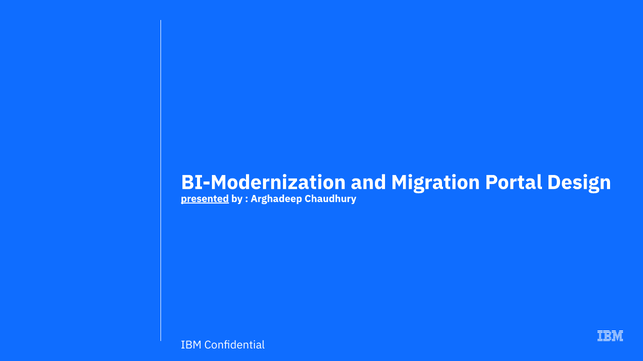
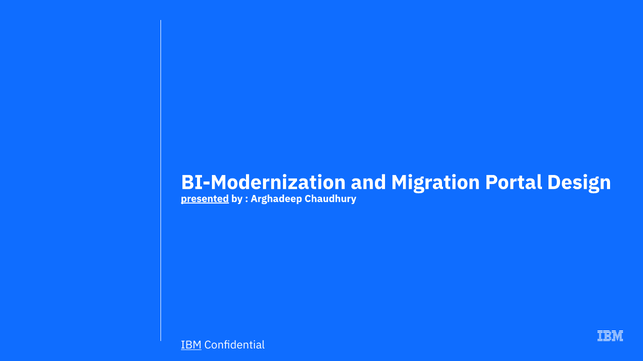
IBM underline: none -> present (191, 346)
